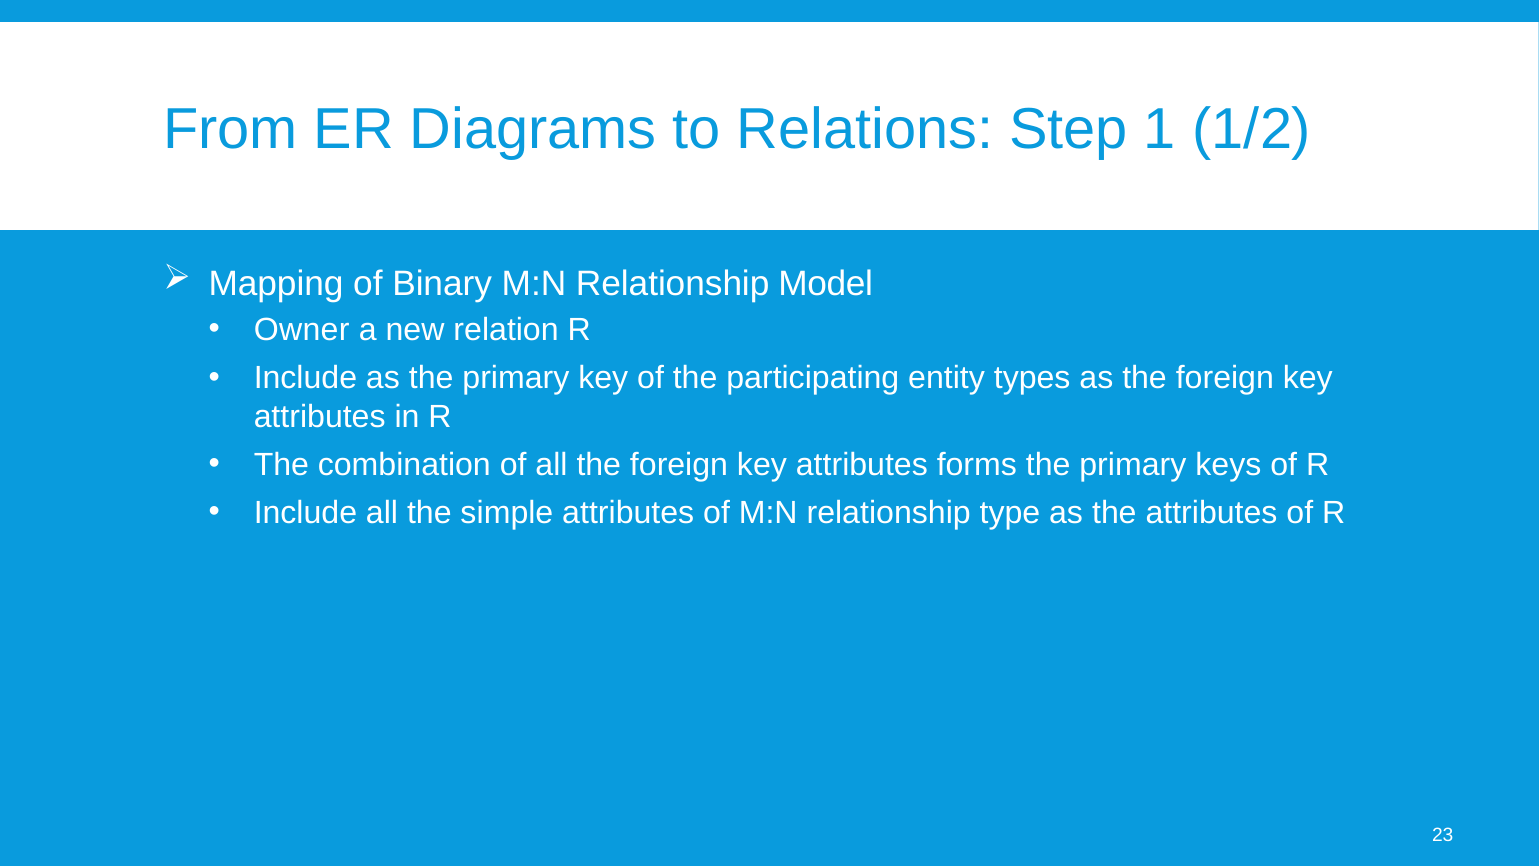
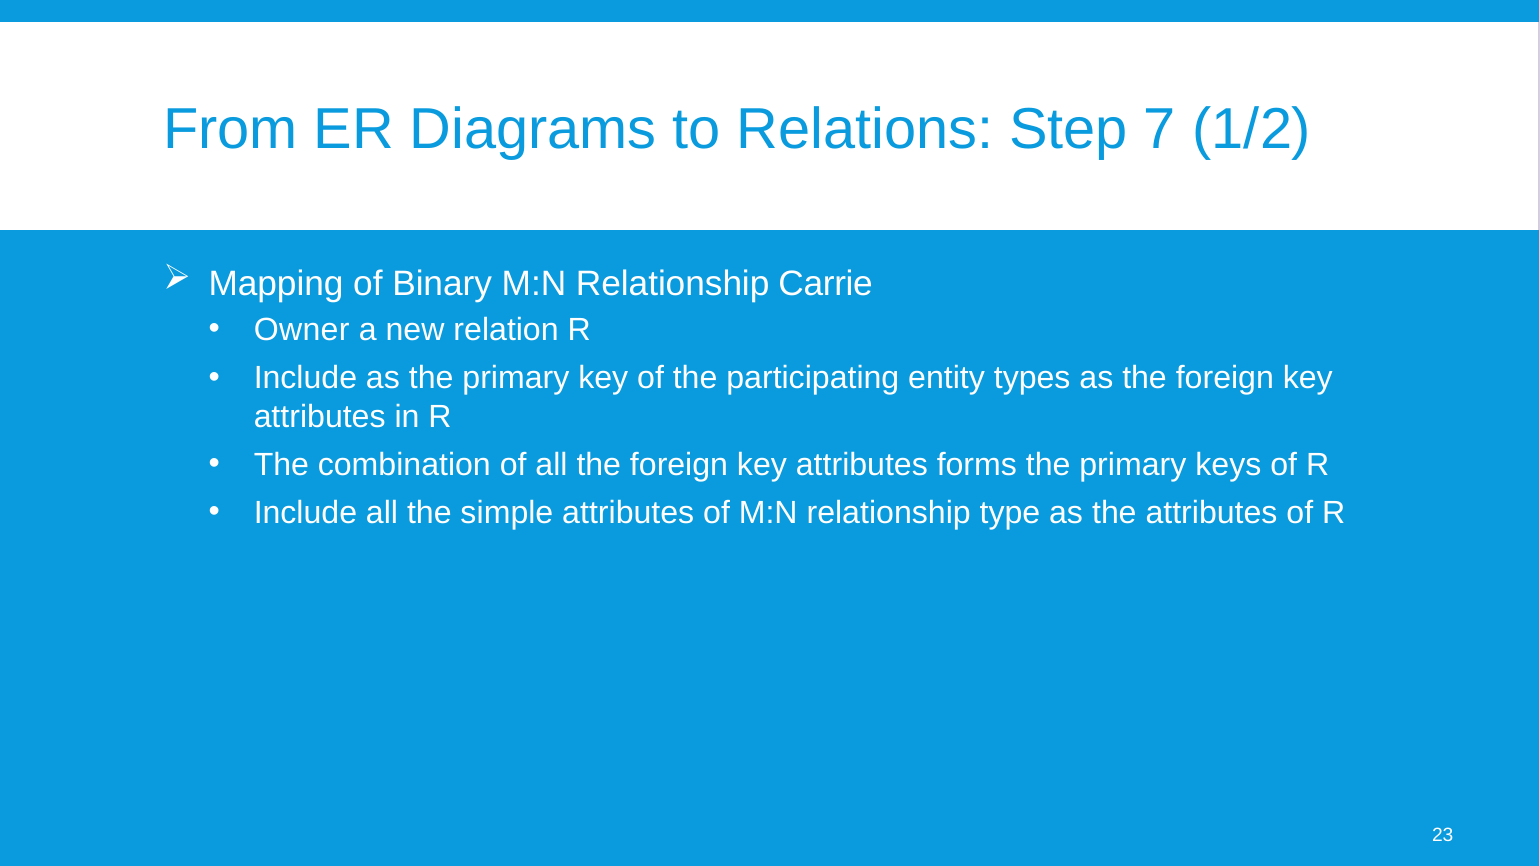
1: 1 -> 7 (1160, 130)
Model: Model -> Carrie (826, 283)
